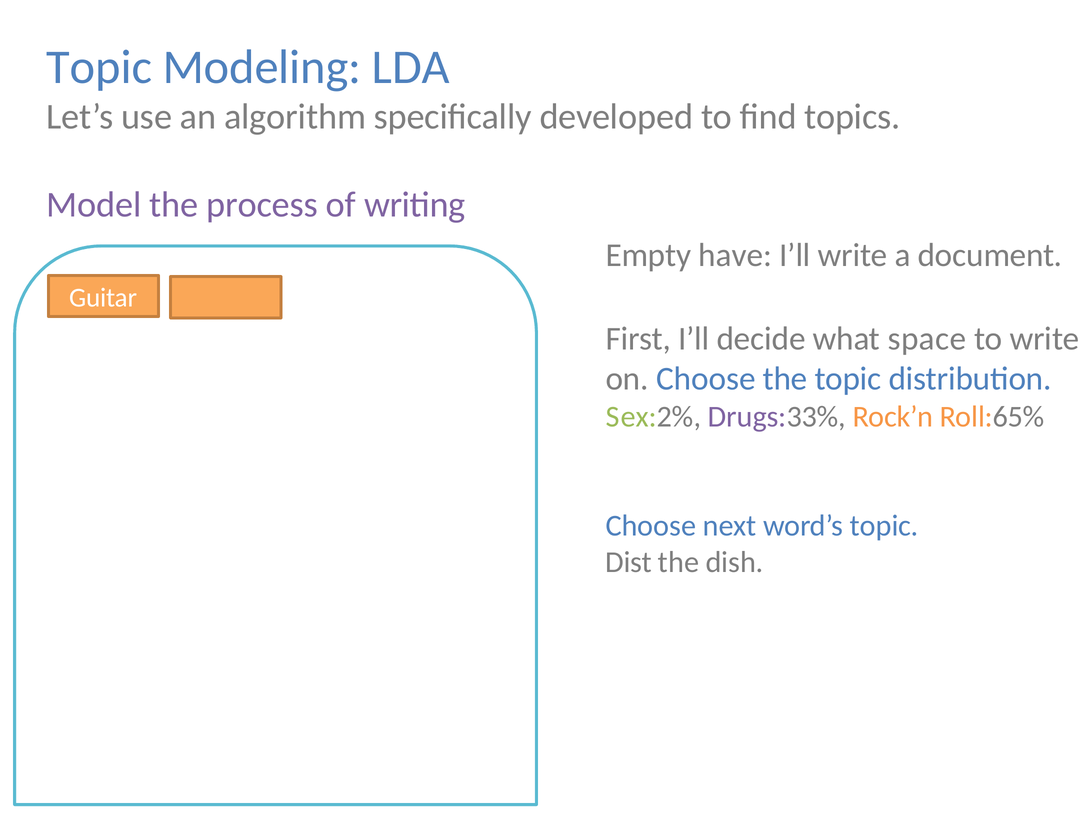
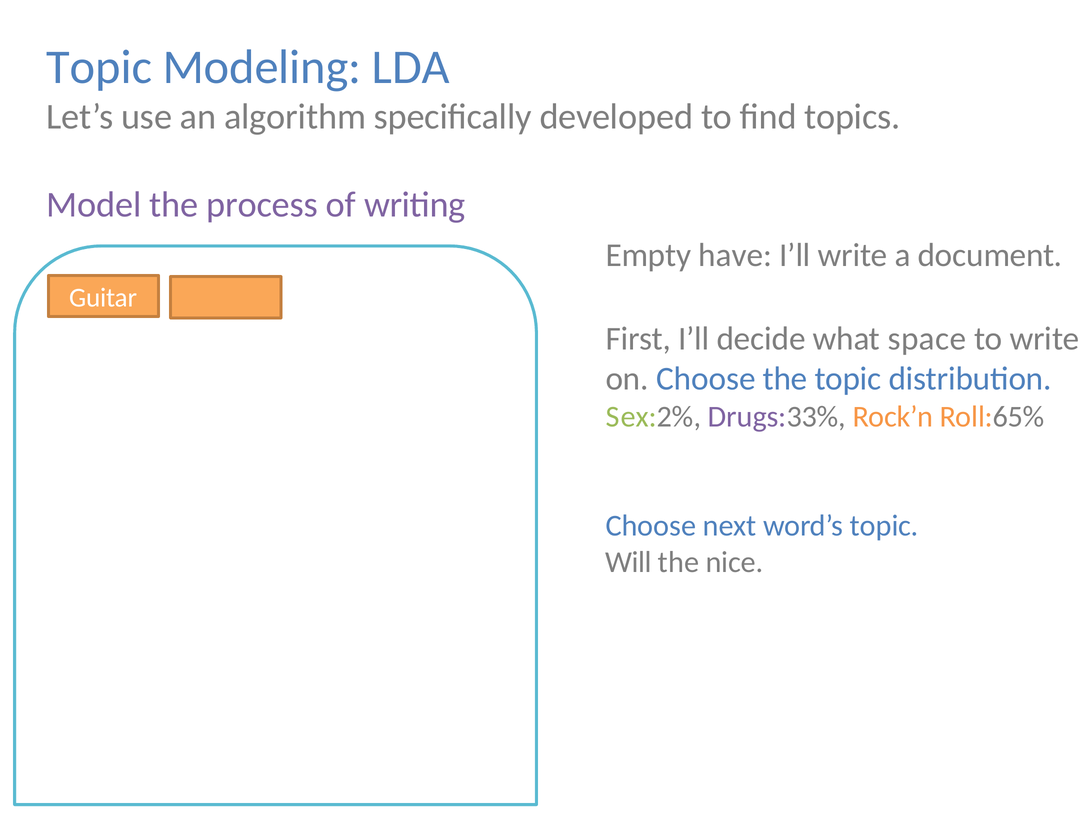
Dist: Dist -> Will (628, 562)
dish: dish -> nice (735, 562)
